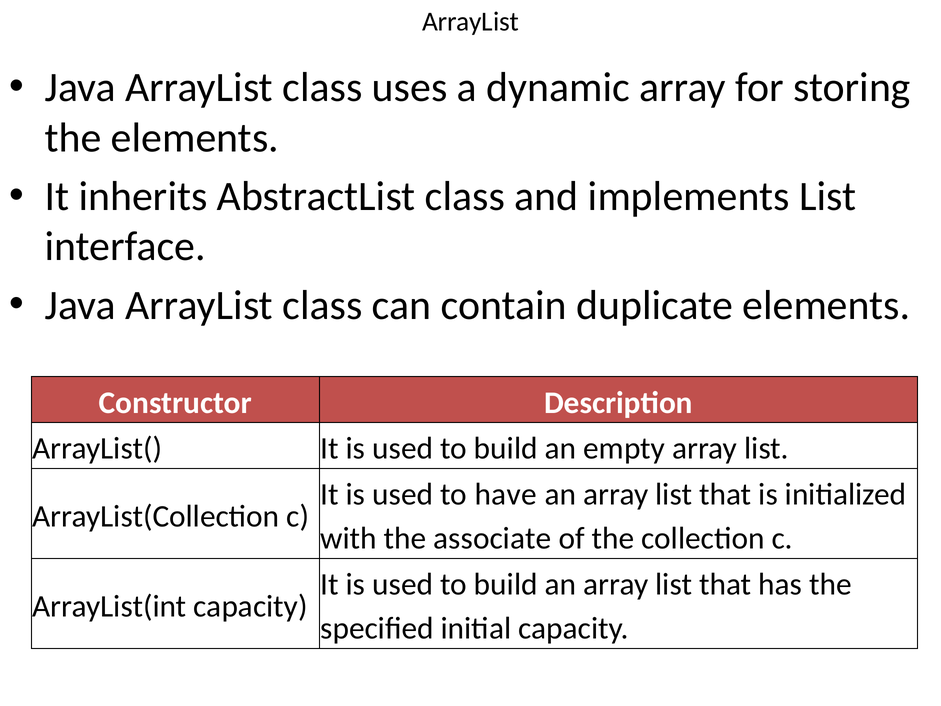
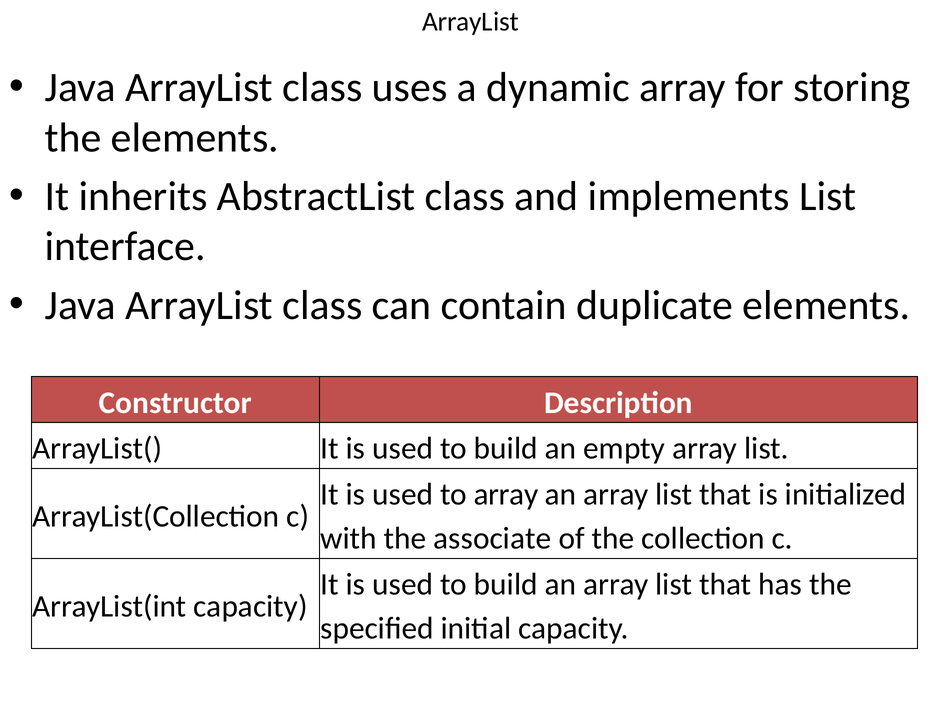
to have: have -> array (506, 494)
